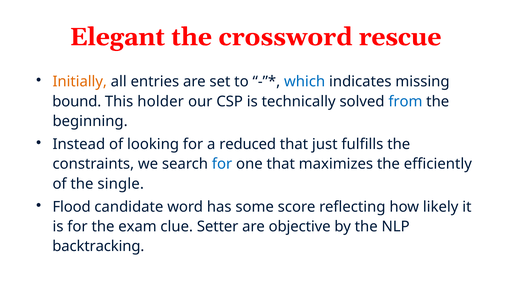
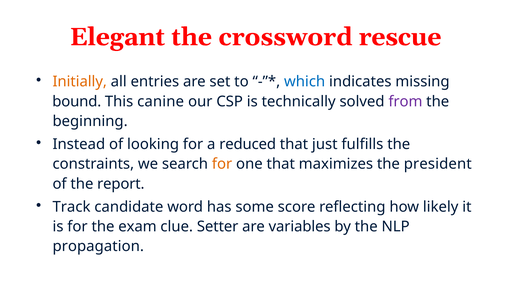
holder: holder -> canine (161, 101)
from colour: blue -> purple (405, 101)
for colour: blue -> orange (222, 164)
efficiently: efficiently -> president (438, 164)
single: single -> report (121, 183)
Flood: Flood -> Track (72, 207)
objective: objective -> variables (300, 226)
backtracking: backtracking -> propagation (98, 246)
